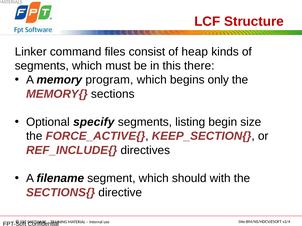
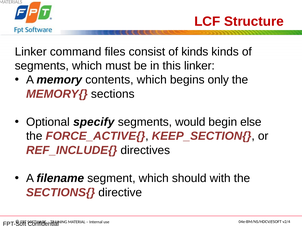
of heap: heap -> kinds (195, 52)
this there: there -> linker (199, 66)
program: program -> contents (109, 80)
listing: listing -> would (190, 122)
size: size -> else (251, 122)
